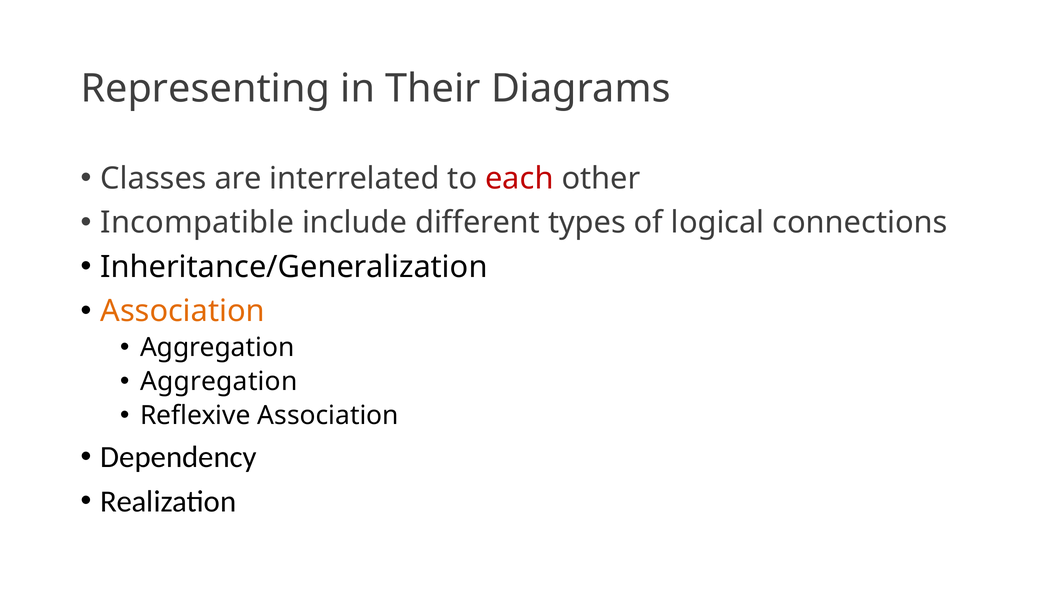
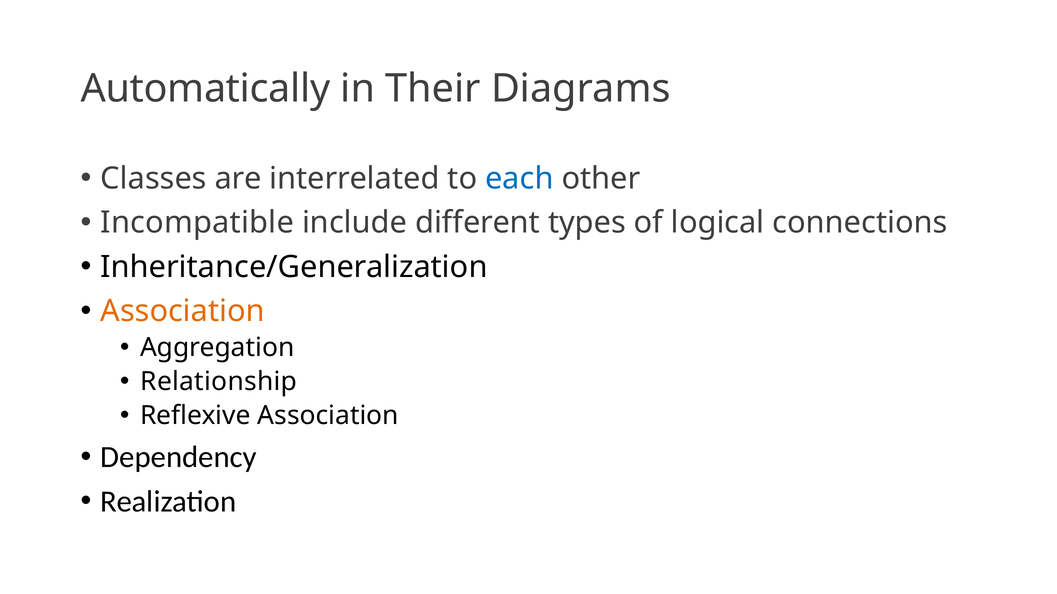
Representing: Representing -> Automatically (205, 89)
each colour: red -> blue (519, 179)
Aggregation: Aggregation -> Relationship (219, 382)
